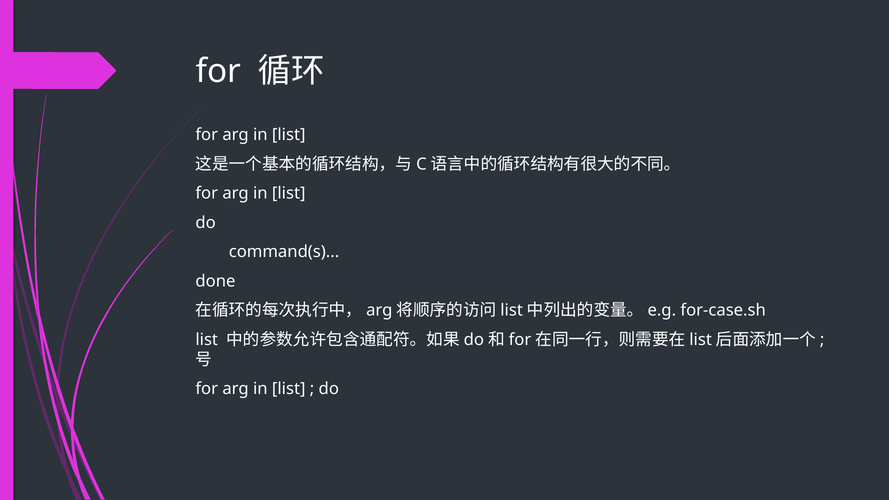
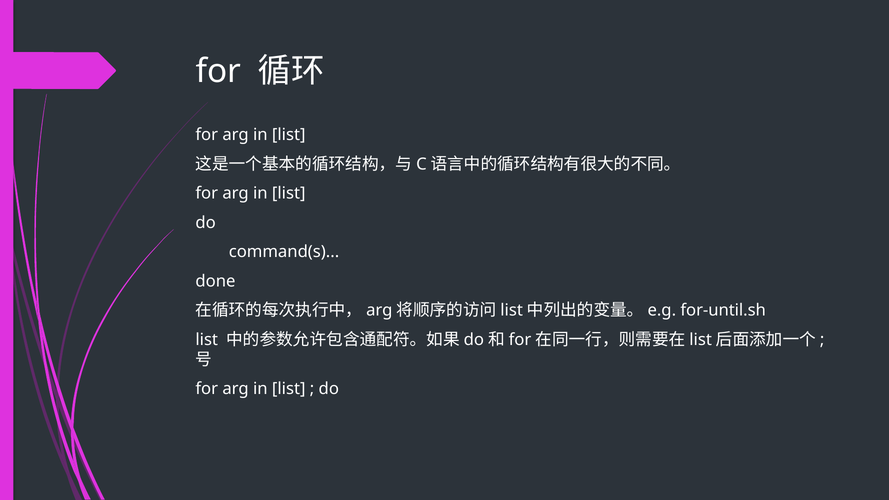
for-case.sh: for-case.sh -> for-until.sh (723, 310)
